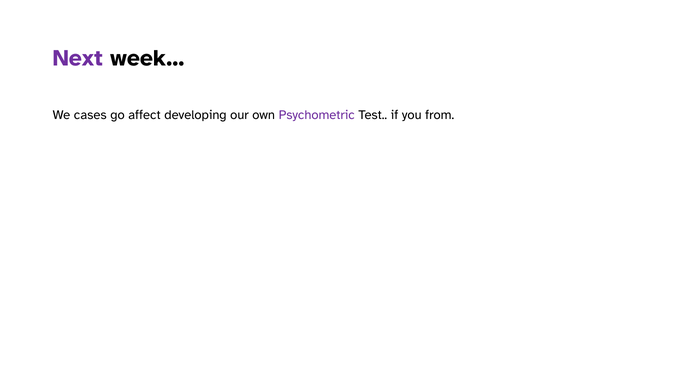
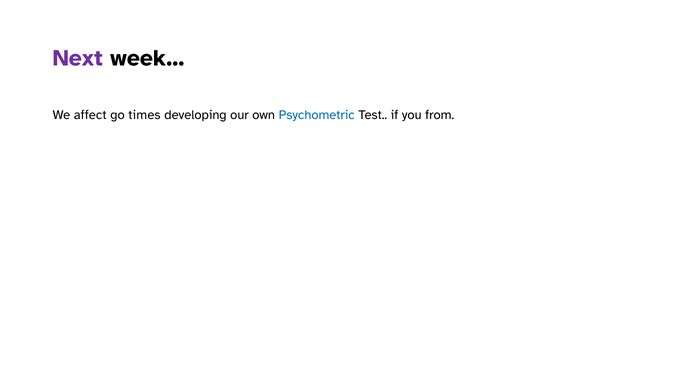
cases: cases -> affect (90, 115)
affect: affect -> times (144, 115)
Psychometric colour: purple -> blue (317, 115)
